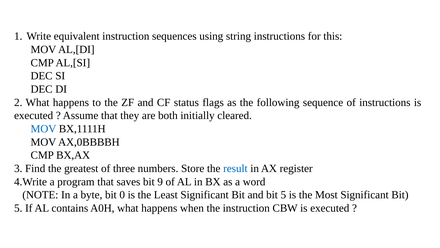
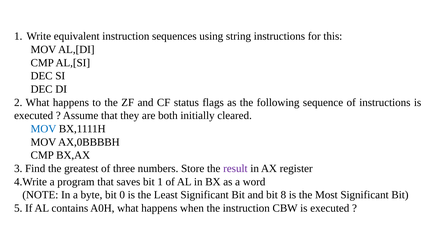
result colour: blue -> purple (235, 168)
bit 9: 9 -> 1 (160, 181)
and bit 5: 5 -> 8 (283, 195)
